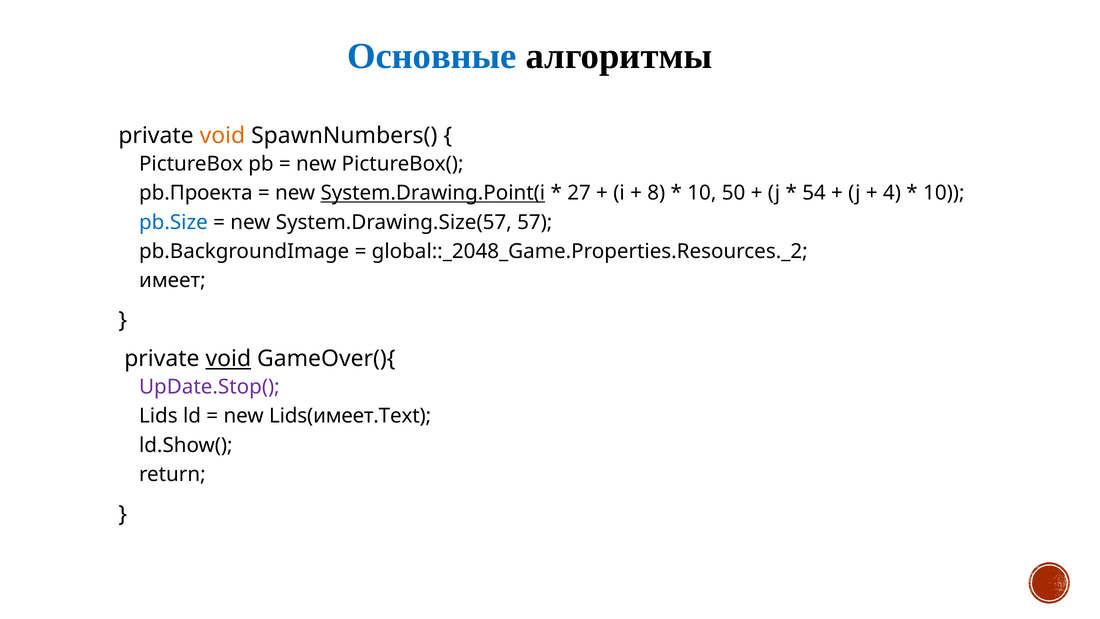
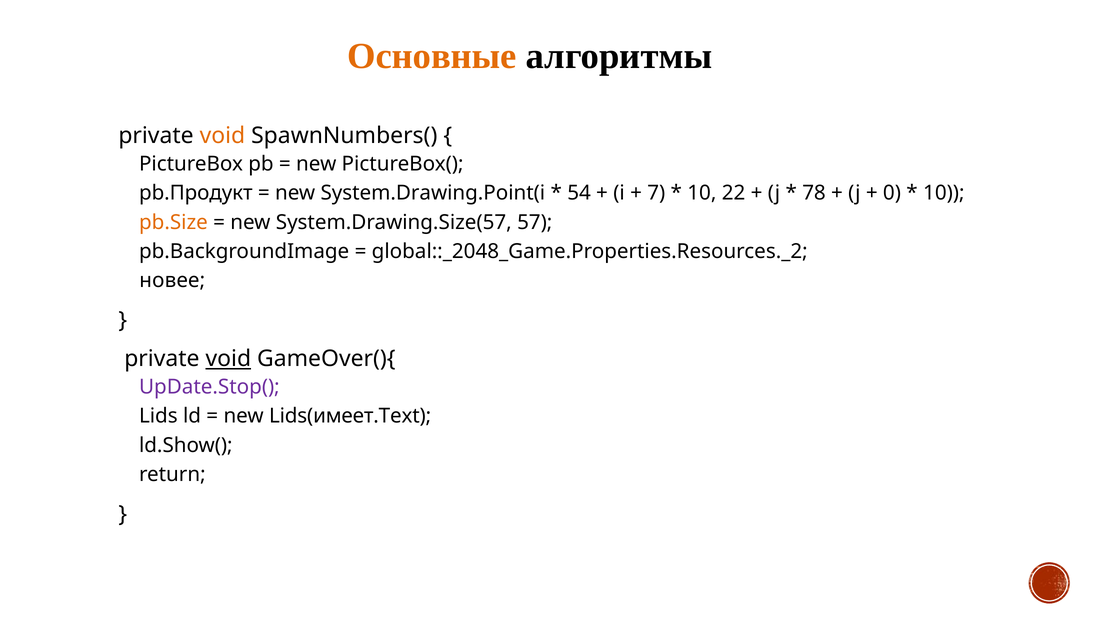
Основные colour: blue -> orange (432, 56)
pb.Проекта: pb.Проекта -> pb.Продукт (196, 193)
System.Drawing.Point(i underline: present -> none (433, 193)
27: 27 -> 54 (579, 193)
8: 8 -> 7 (656, 193)
50: 50 -> 22 (734, 193)
54: 54 -> 78 (814, 193)
4: 4 -> 0 (892, 193)
pb.Size colour: blue -> orange (173, 222)
имеет: имеет -> новее (172, 281)
